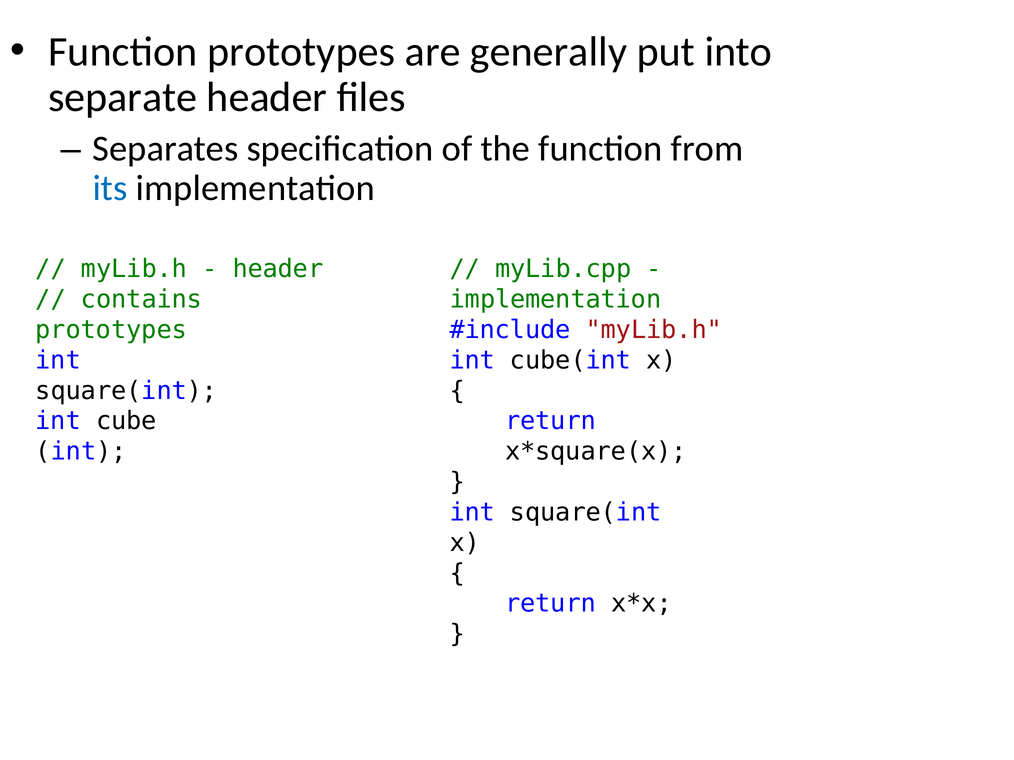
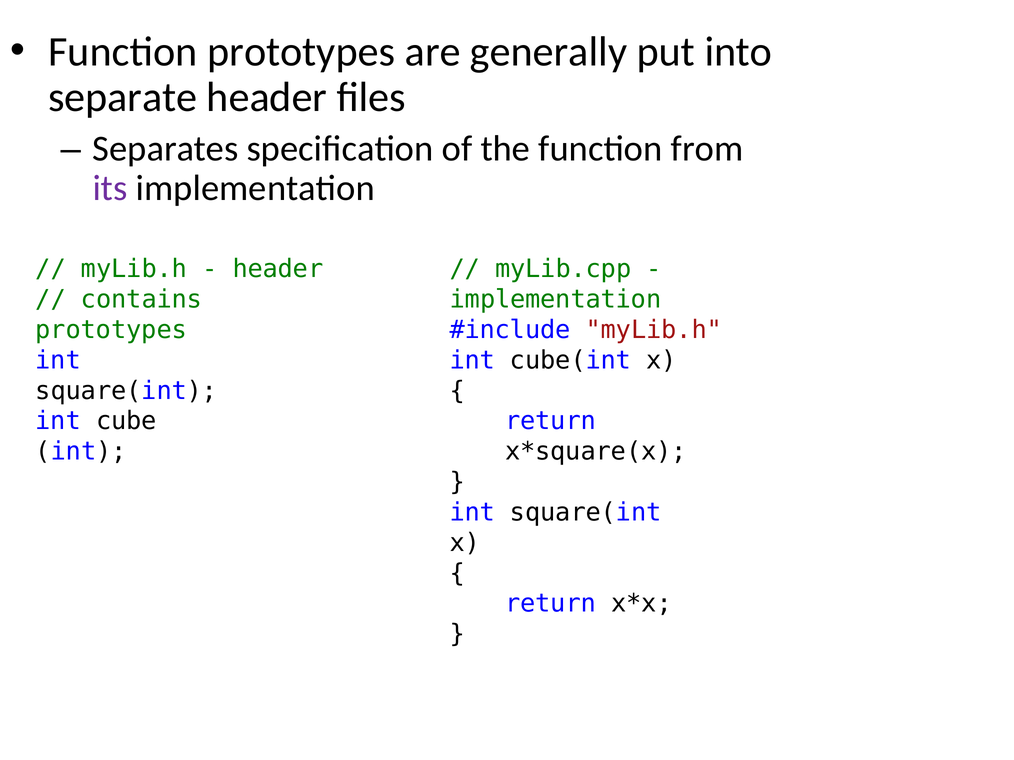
its colour: blue -> purple (110, 188)
